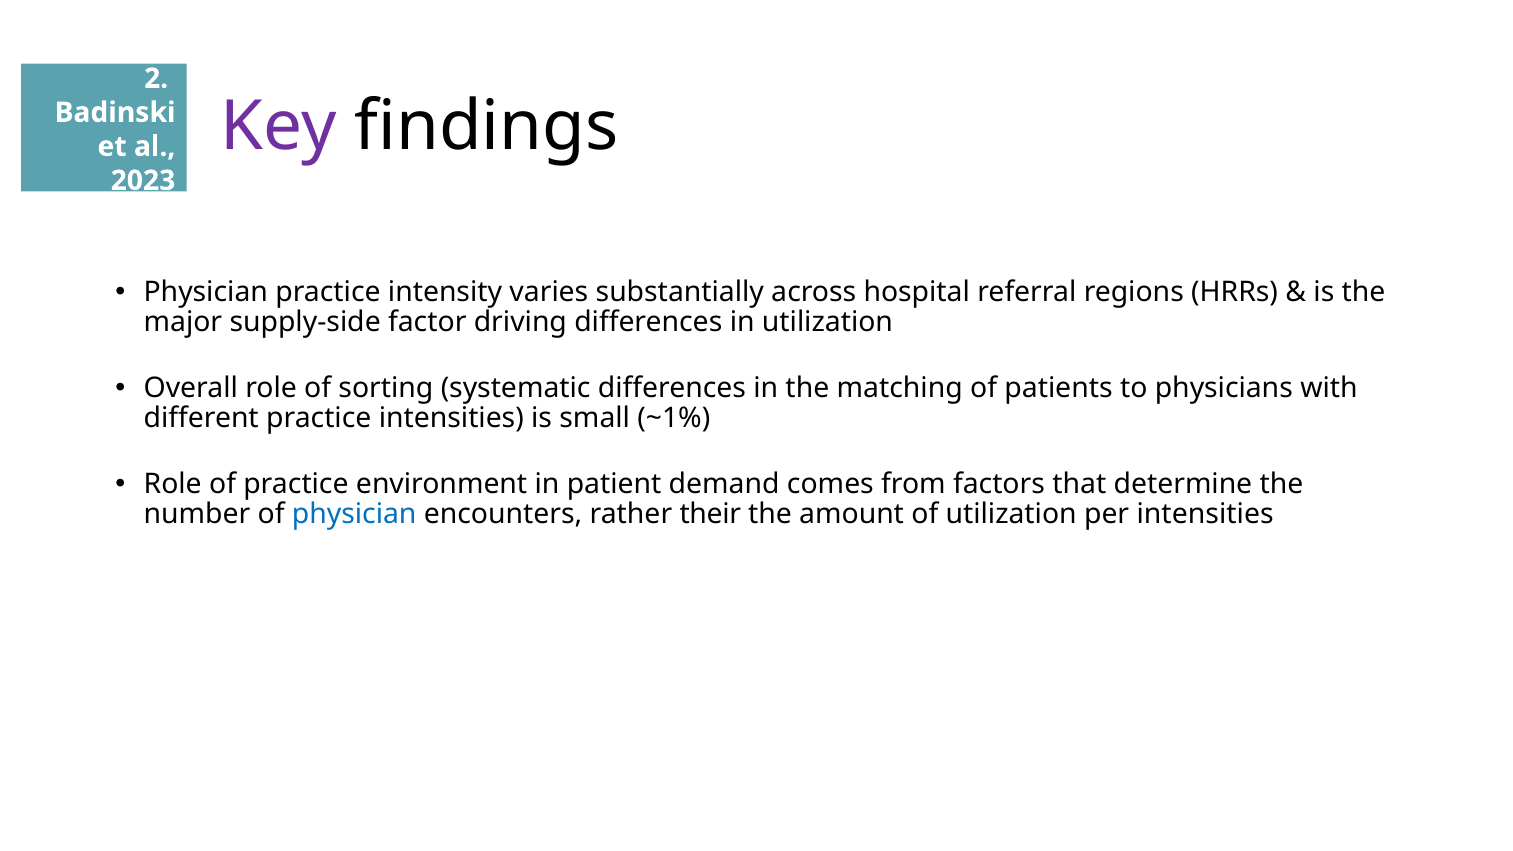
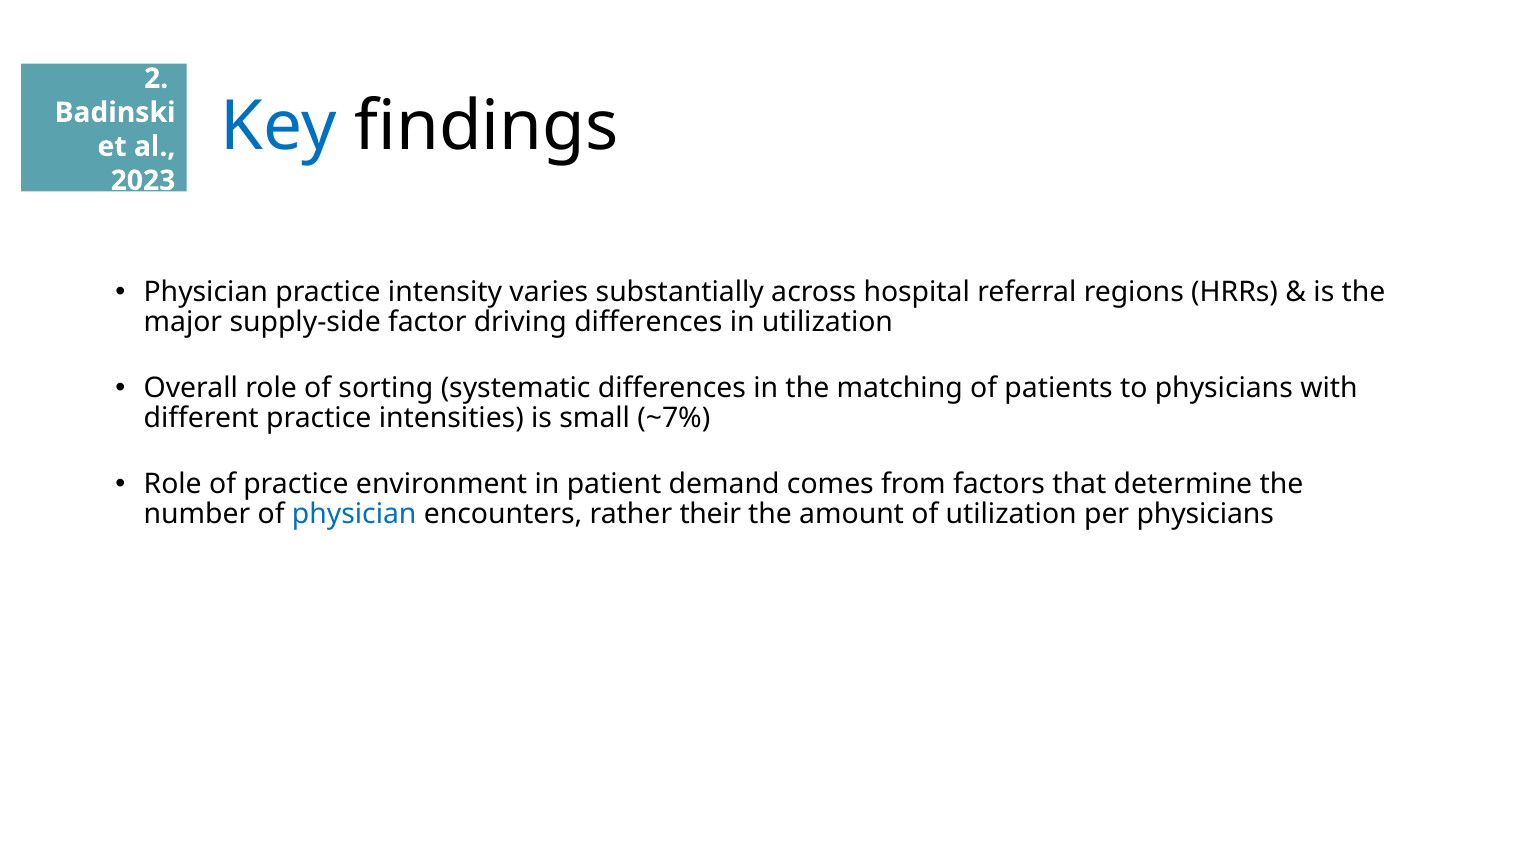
Key colour: purple -> blue (279, 127)
~1%: ~1% -> ~7% (674, 419)
per intensities: intensities -> physicians (1205, 514)
